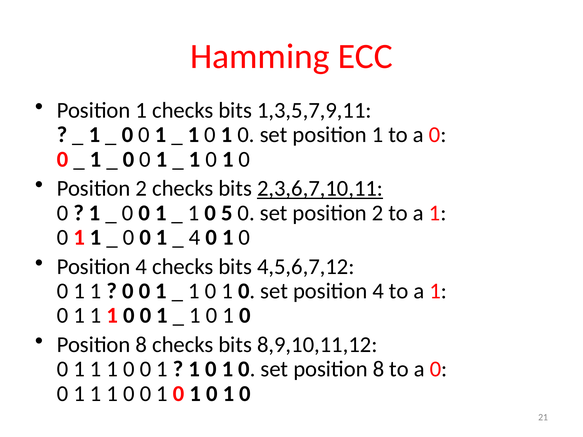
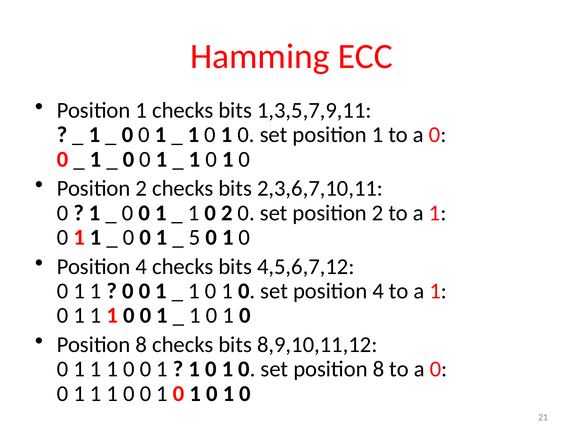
2,3,6,7,10,11 underline: present -> none (320, 189)
0 5: 5 -> 2 (227, 213)
4: 4 -> 5 (195, 238)
